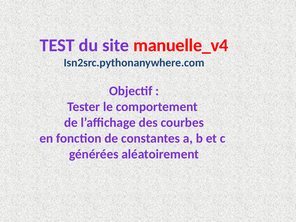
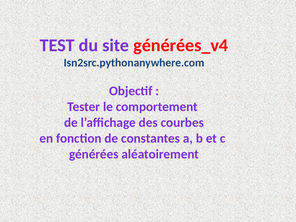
manuelle_v4: manuelle_v4 -> générées_v4 (181, 45)
